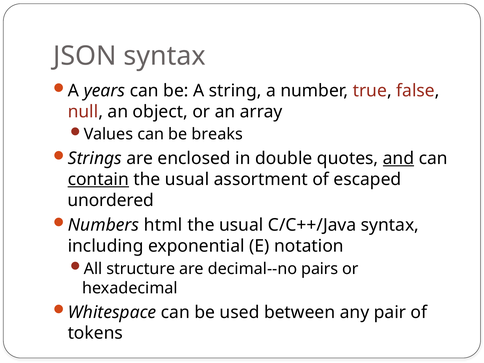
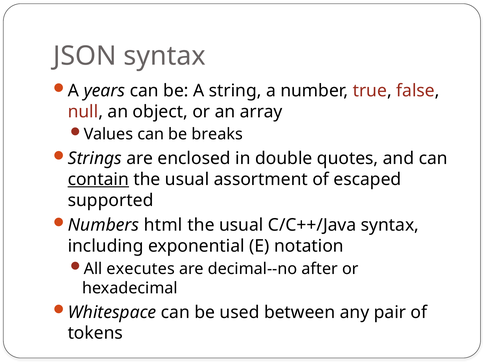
and underline: present -> none (399, 158)
unordered: unordered -> supported (111, 200)
structure: structure -> executes (141, 269)
pairs: pairs -> after (320, 269)
